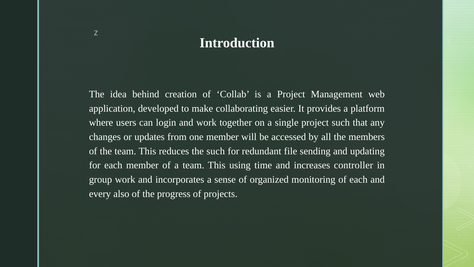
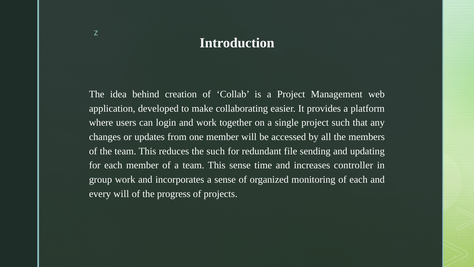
This using: using -> sense (240, 165)
every also: also -> will (121, 194)
